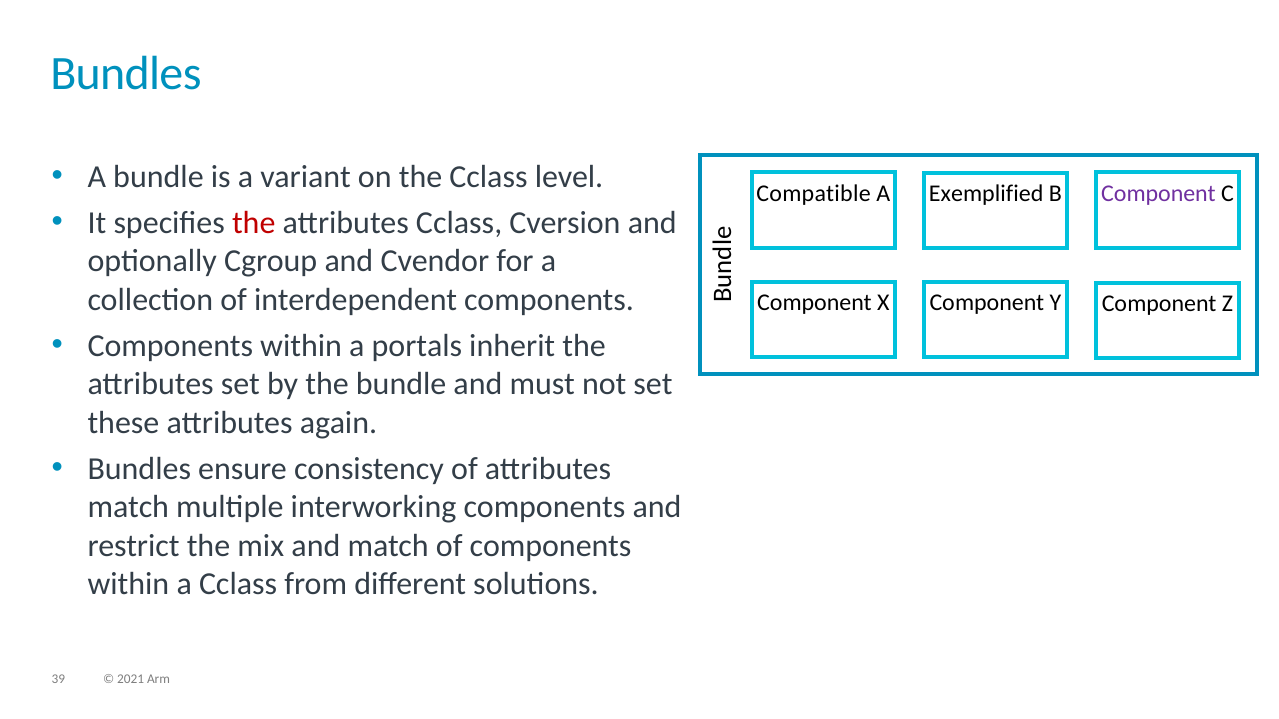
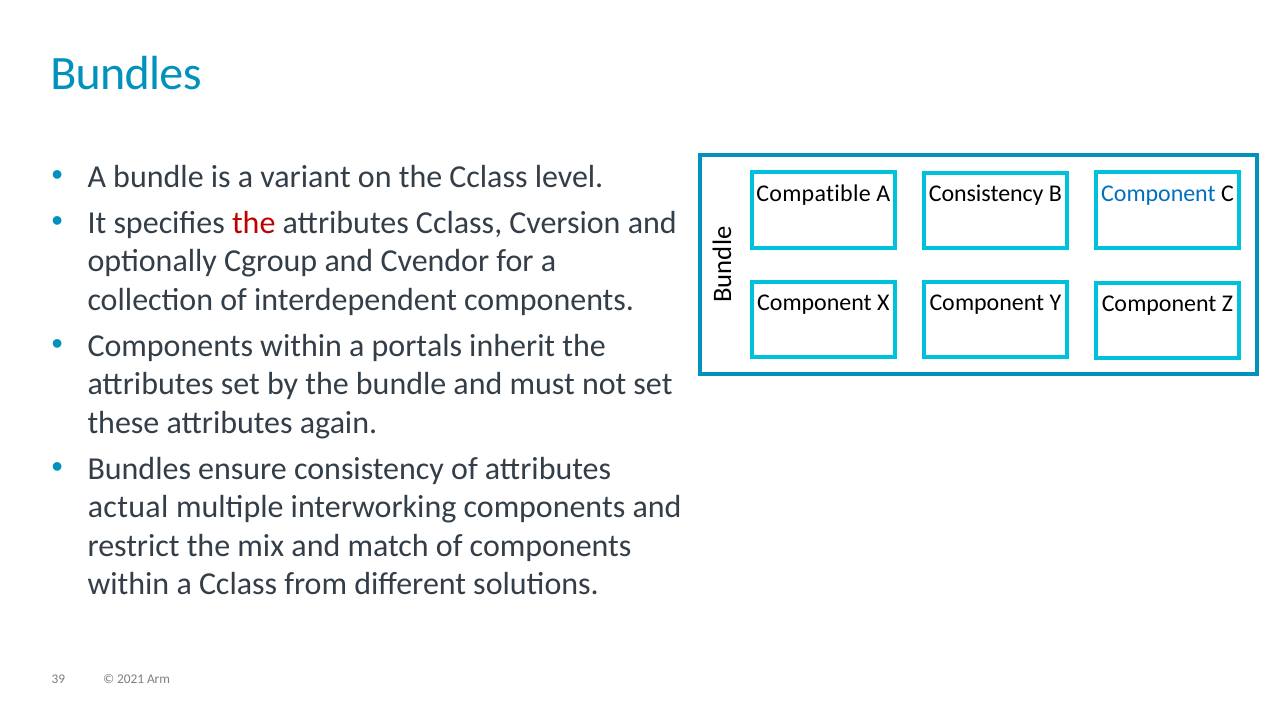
A Exemplified: Exemplified -> Consistency (986, 194)
Component colour: purple -> blue (1158, 193)
match: match -> actual (128, 508)
